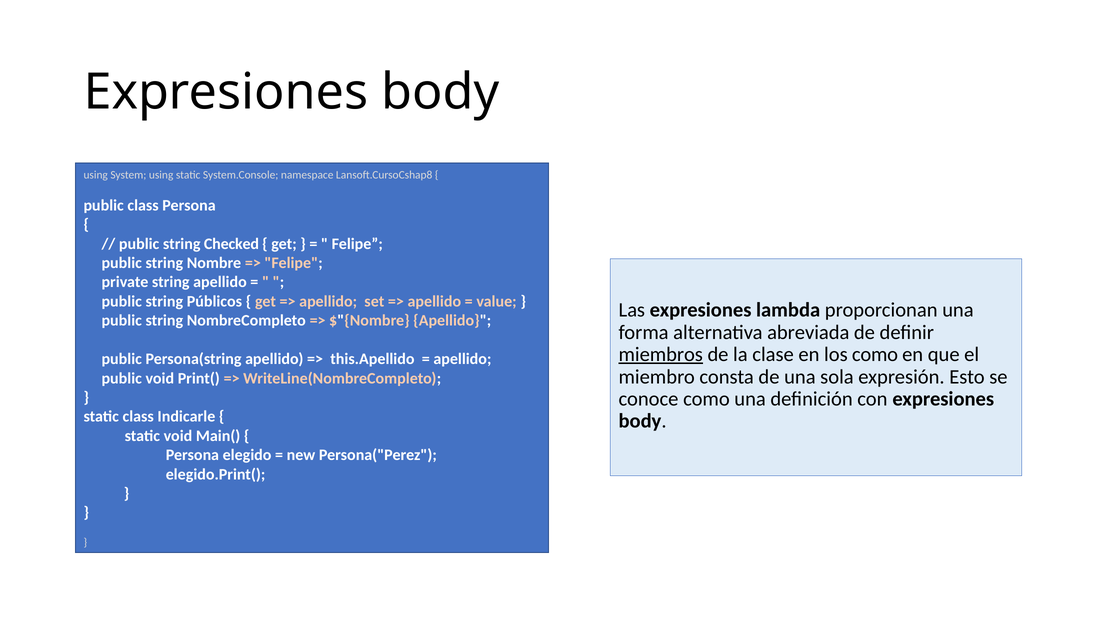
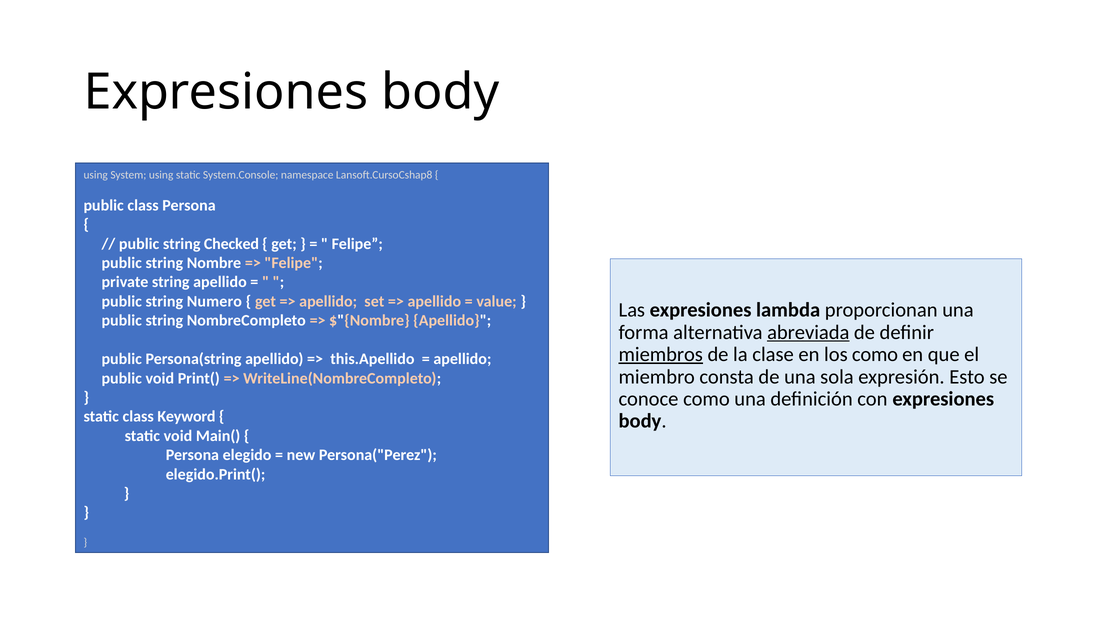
Públicos: Públicos -> Numero (214, 301)
abreviada underline: none -> present (808, 332)
Indicarle: Indicarle -> Keyword (186, 417)
